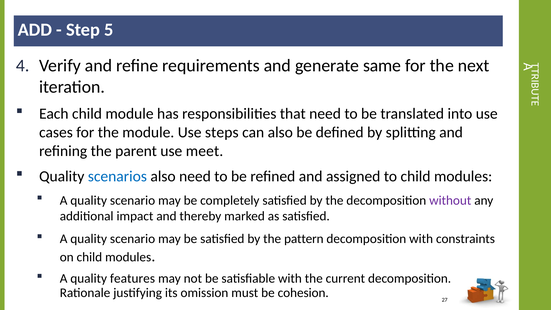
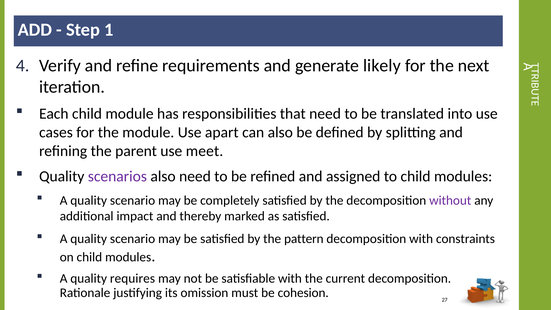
5: 5 -> 1 (109, 30)
same: same -> likely (382, 66)
steps: steps -> apart (222, 132)
scenarios colour: blue -> purple (117, 176)
features: features -> requires (132, 278)
